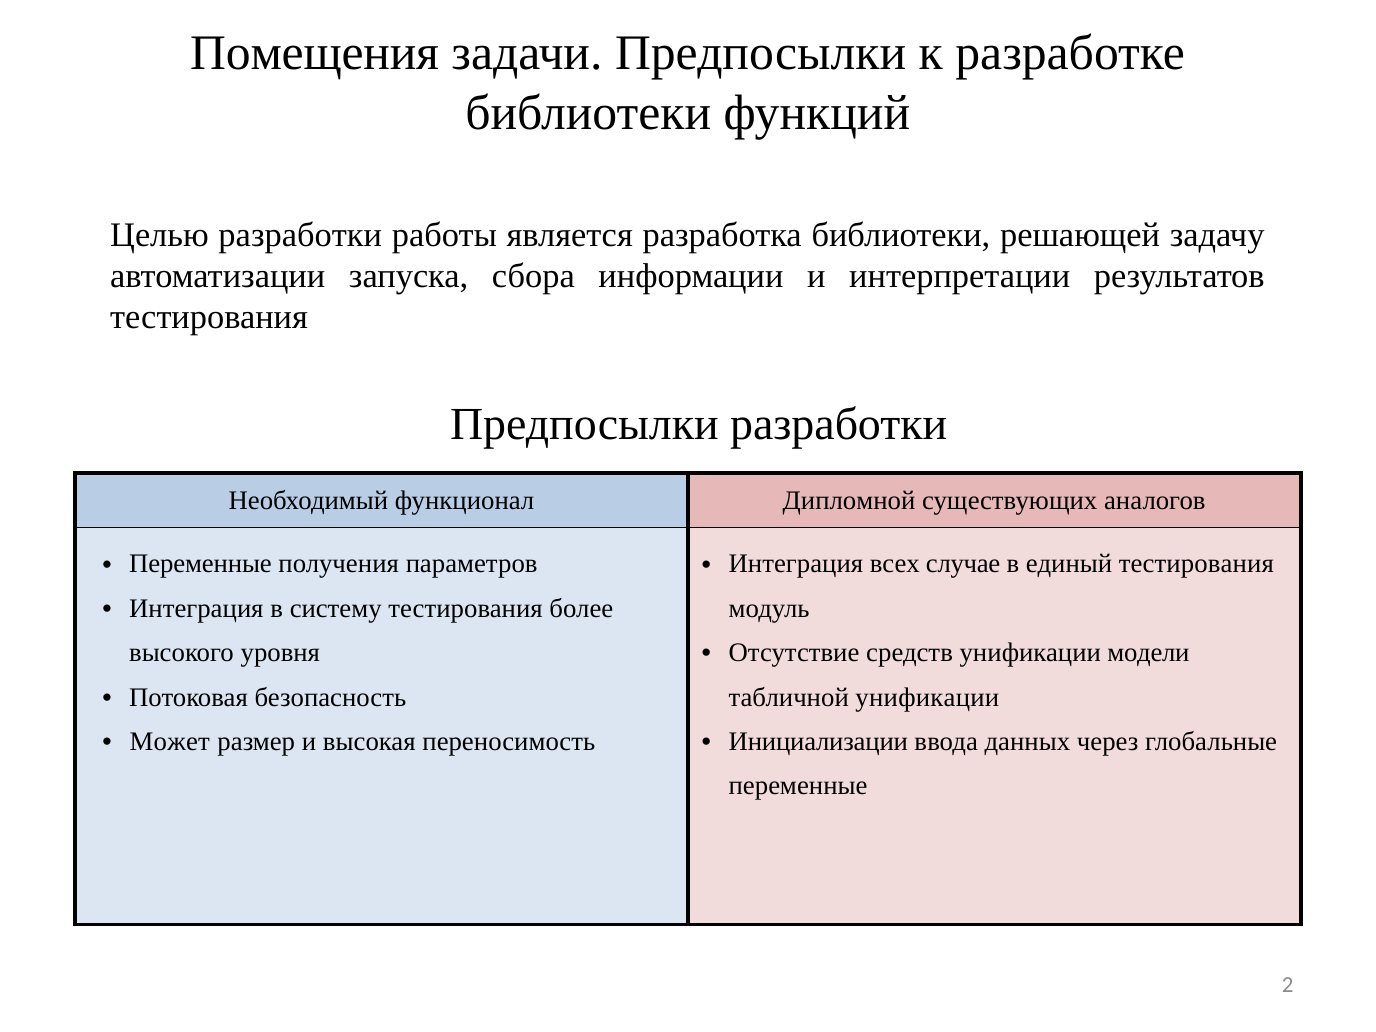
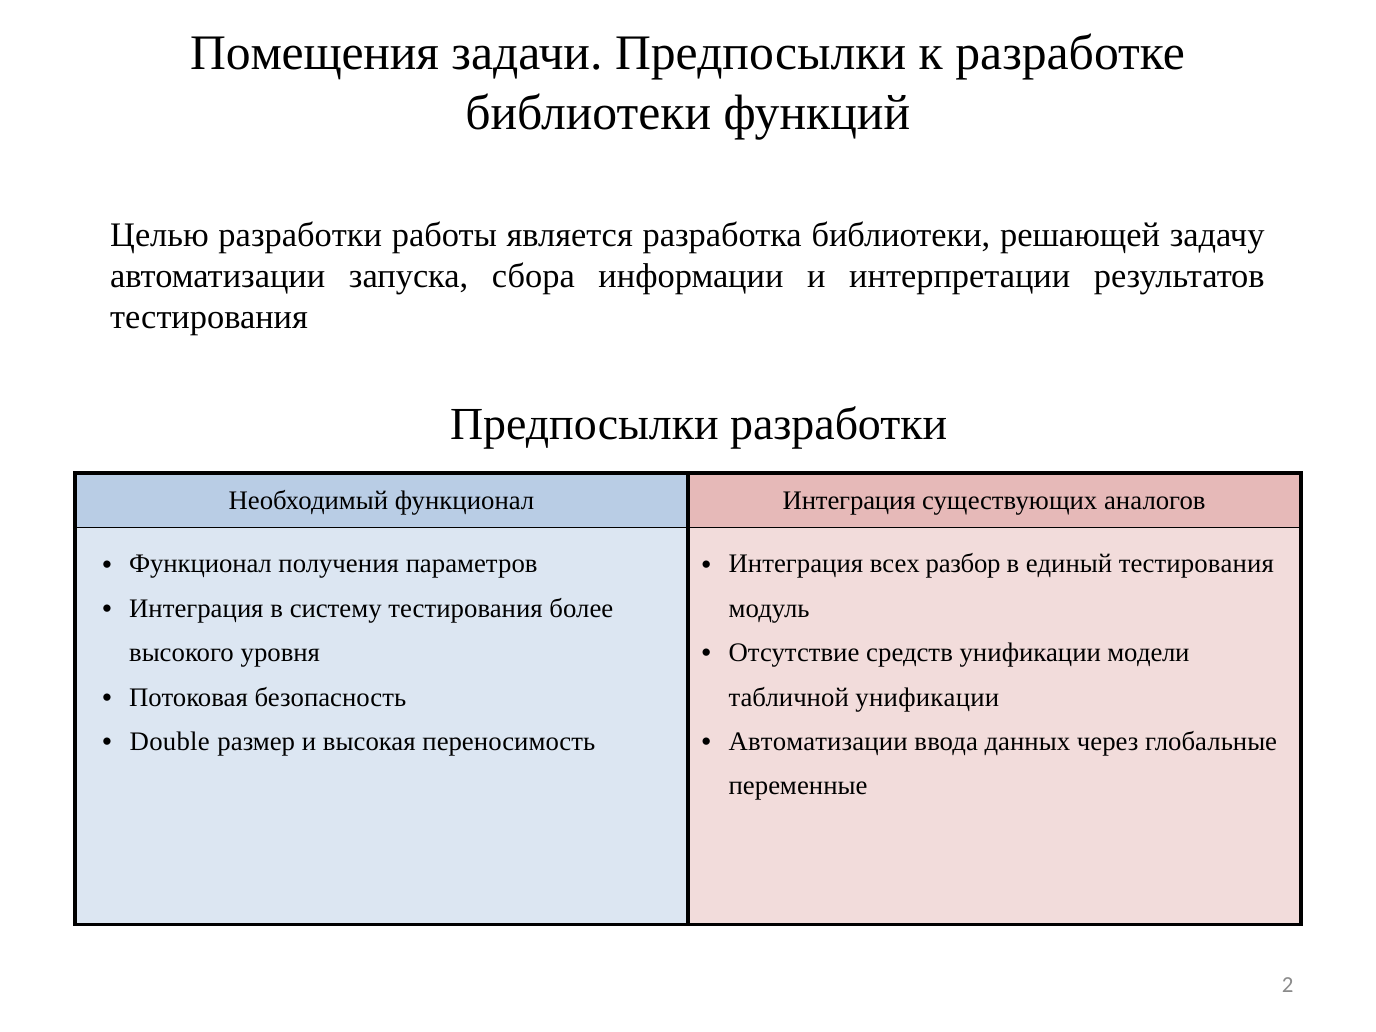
функционал Дипломной: Дипломной -> Интеграция (849, 500)
Переменные: Переменные -> Функционал (200, 564)
случае: случае -> разбор (963, 564)
Может: Может -> Double (170, 742)
Инициализации: Инициализации -> Автоматизации (818, 742)
